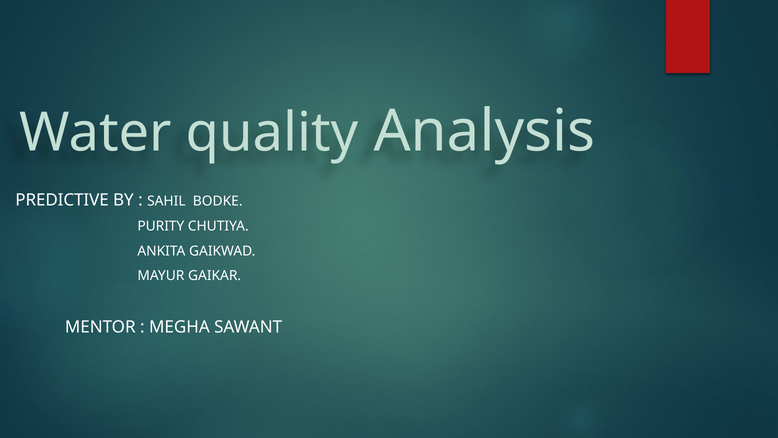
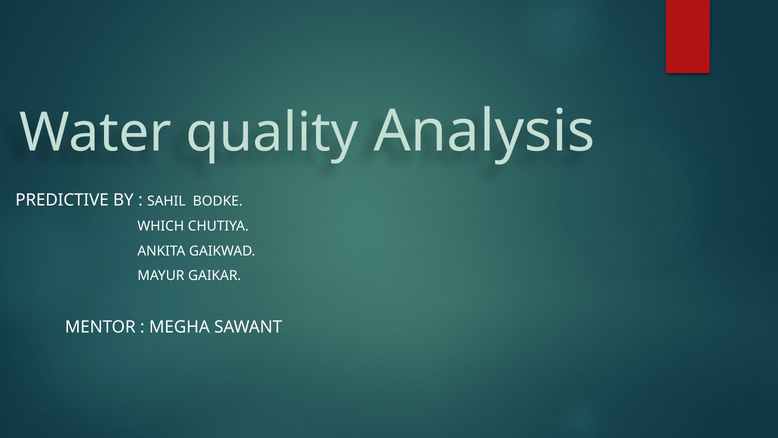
PURITY: PURITY -> WHICH (161, 226)
